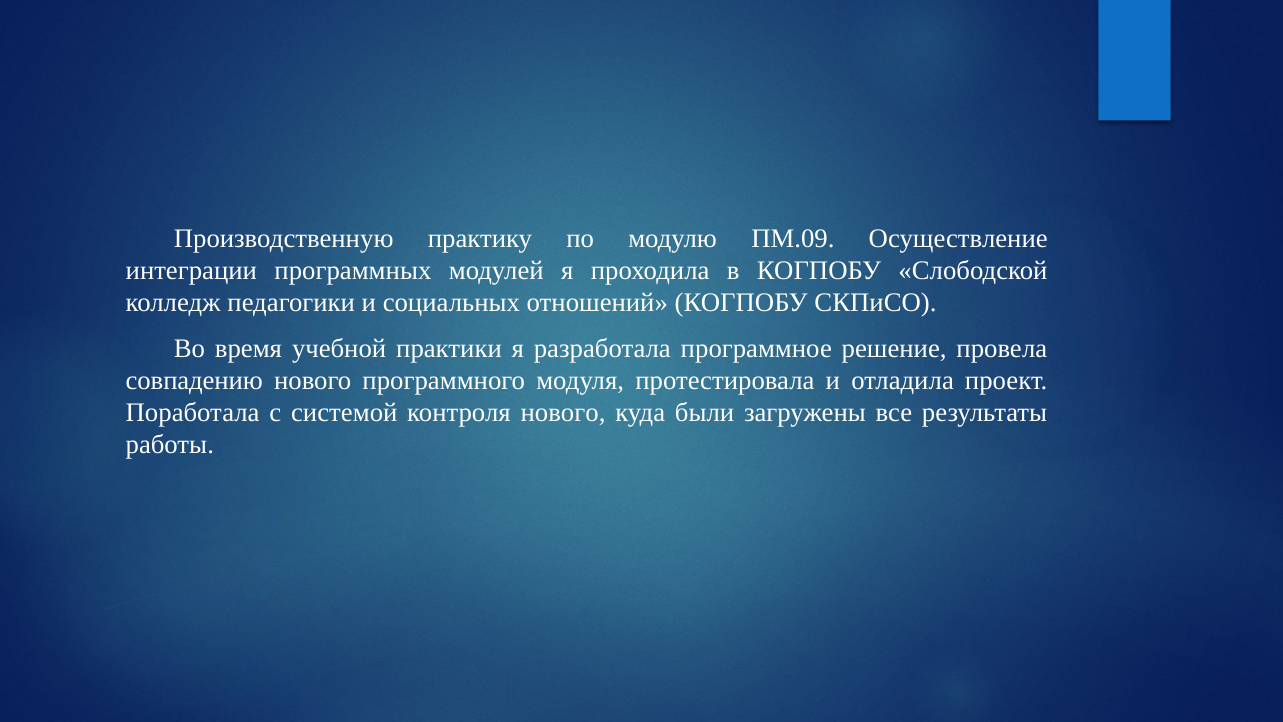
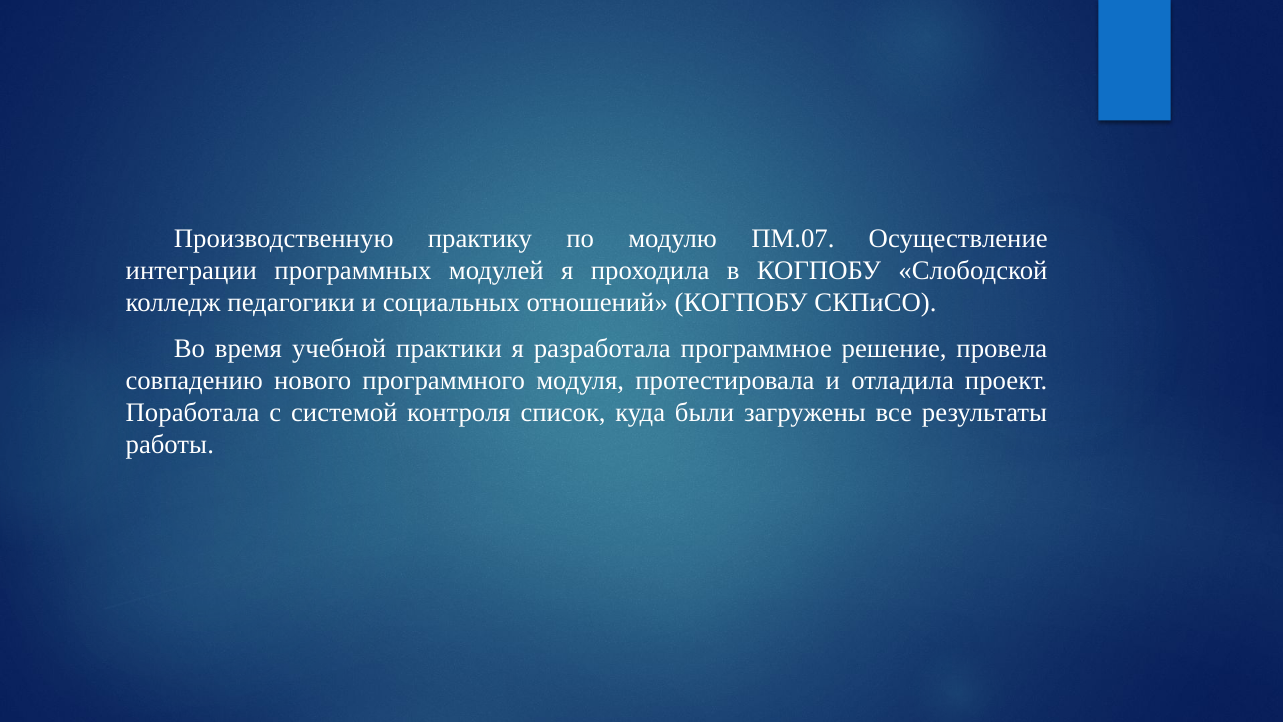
ПМ.09: ПМ.09 -> ПМ.07 (793, 239)
контроля нового: нового -> список (563, 413)
